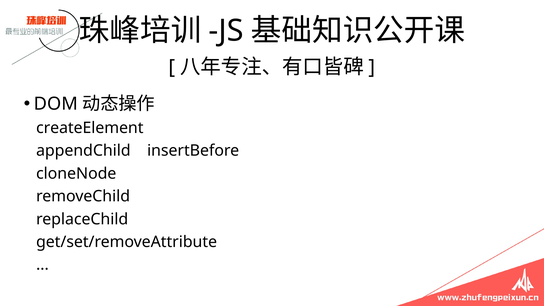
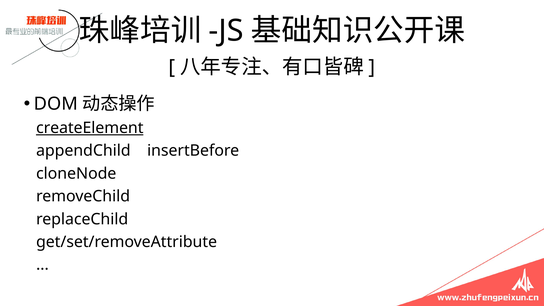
createElement underline: none -> present (90, 128)
